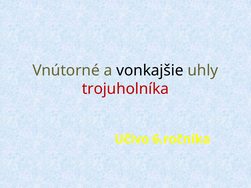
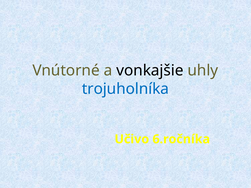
trojuholníka colour: red -> blue (125, 89)
